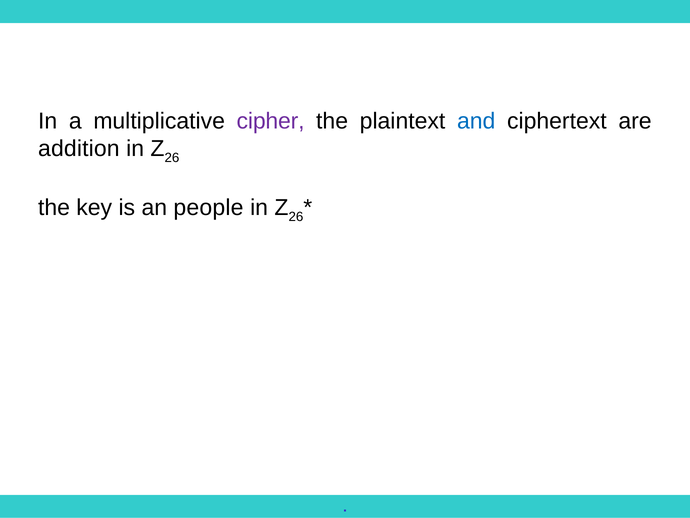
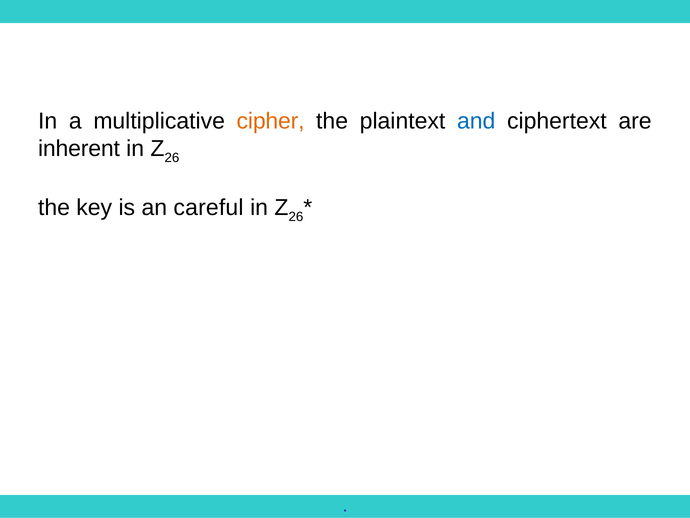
cipher colour: purple -> orange (271, 121)
addition: addition -> inherent (79, 149)
people: people -> careful (209, 208)
